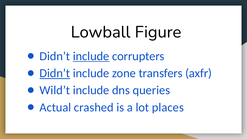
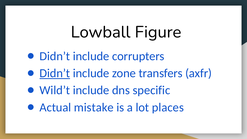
include underline: present -> none (91, 56)
queries: queries -> specific (151, 90)
crashed: crashed -> mistake (94, 107)
